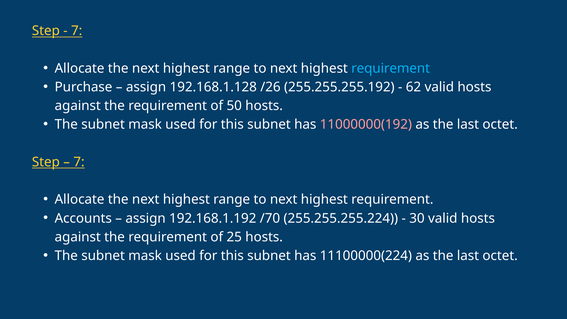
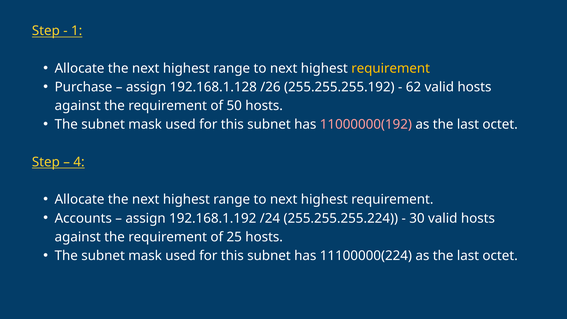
7: 7 -> 1 (77, 31)
requirement colour: light blue -> yellow (391, 68)
7: 7 -> 4 (79, 162)
/70: /70 -> /24 (270, 218)
